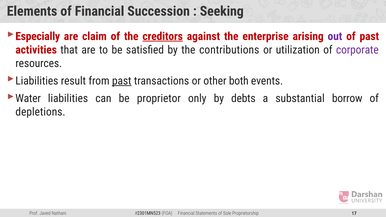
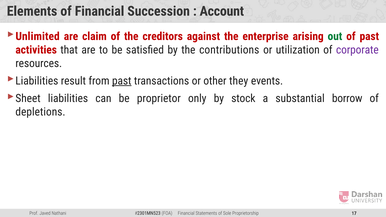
Seeking: Seeking -> Account (222, 11)
Especially: Especially -> Unlimited (38, 36)
creditors underline: present -> none (163, 36)
out colour: purple -> green (335, 36)
both: both -> they (239, 81)
Water: Water -> Sheet (28, 98)
debts: debts -> stock (243, 98)
